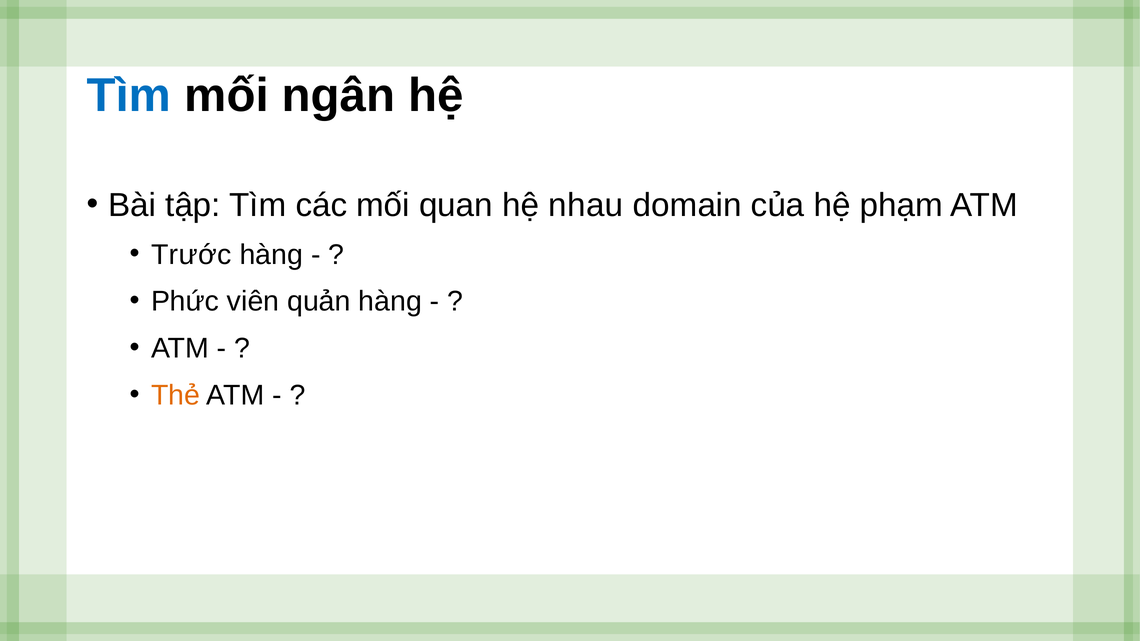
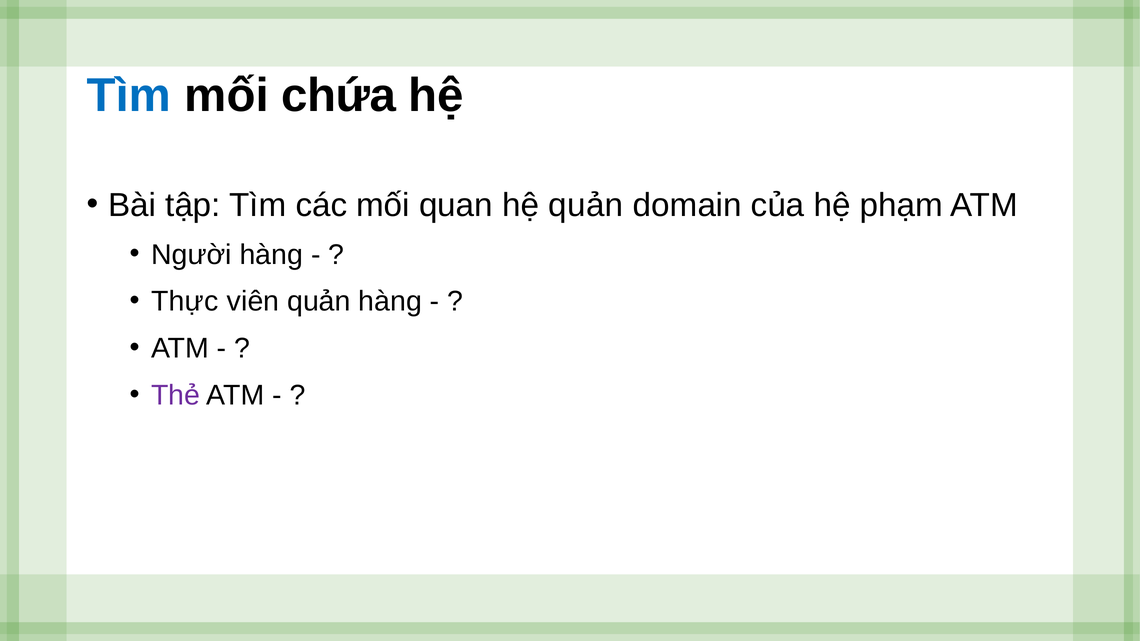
ngân: ngân -> chứa (339, 96)
hệ nhau: nhau -> quản (586, 205)
Trước: Trước -> Người (191, 255)
Phức: Phức -> Thực (185, 302)
Thẻ colour: orange -> purple (176, 396)
